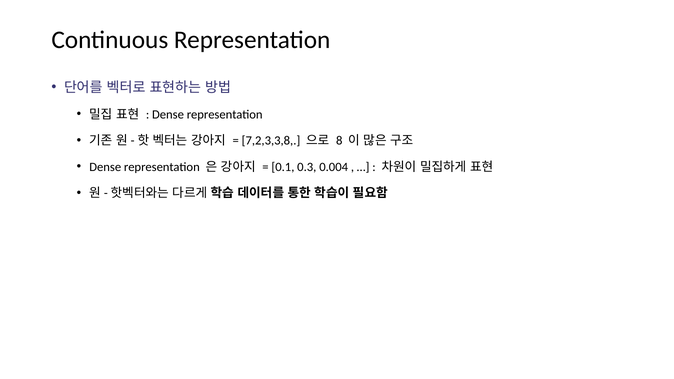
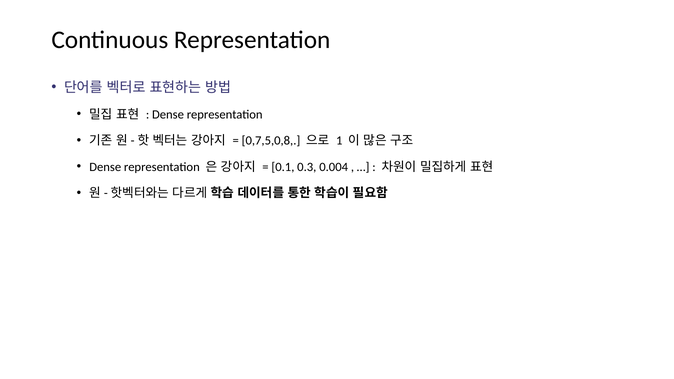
7,2,3,3,8: 7,2,3,3,8 -> 0,7,5,0,8 (271, 141)
8: 8 -> 1 (339, 141)
